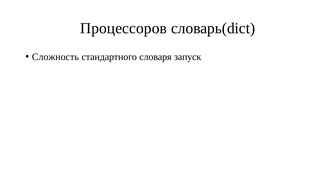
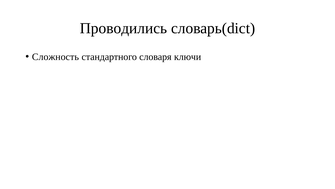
Процессоров: Процессоров -> Проводились (124, 28)
запуск: запуск -> ключи (188, 57)
